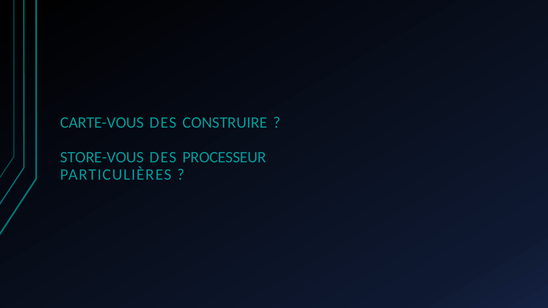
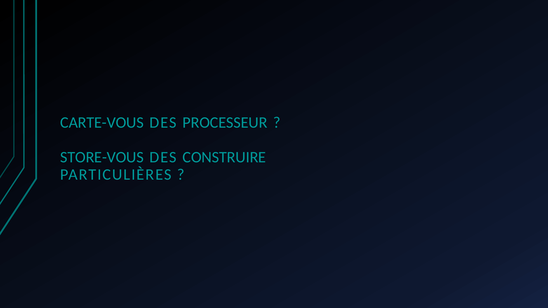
CONSTRUIRE: CONSTRUIRE -> PROCESSEUR (225, 123)
PROCESSEUR: PROCESSEUR -> CONSTRUIRE (224, 157)
